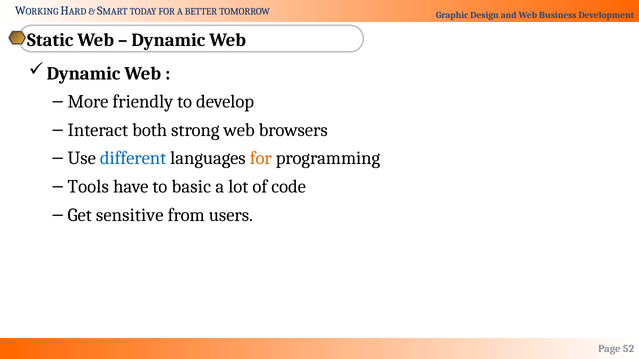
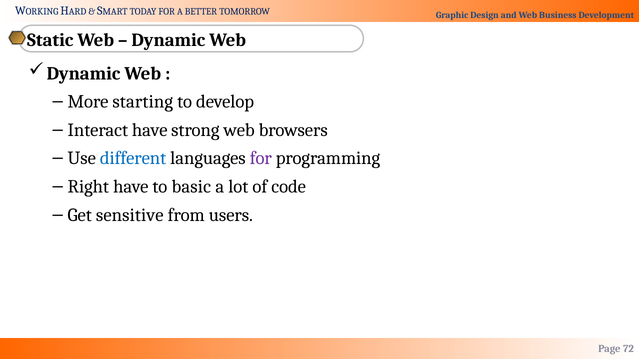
friendly: friendly -> starting (143, 102)
Interact both: both -> have (150, 130)
for colour: orange -> purple (261, 159)
Tools: Tools -> Right (88, 187)
52: 52 -> 72 (629, 349)
